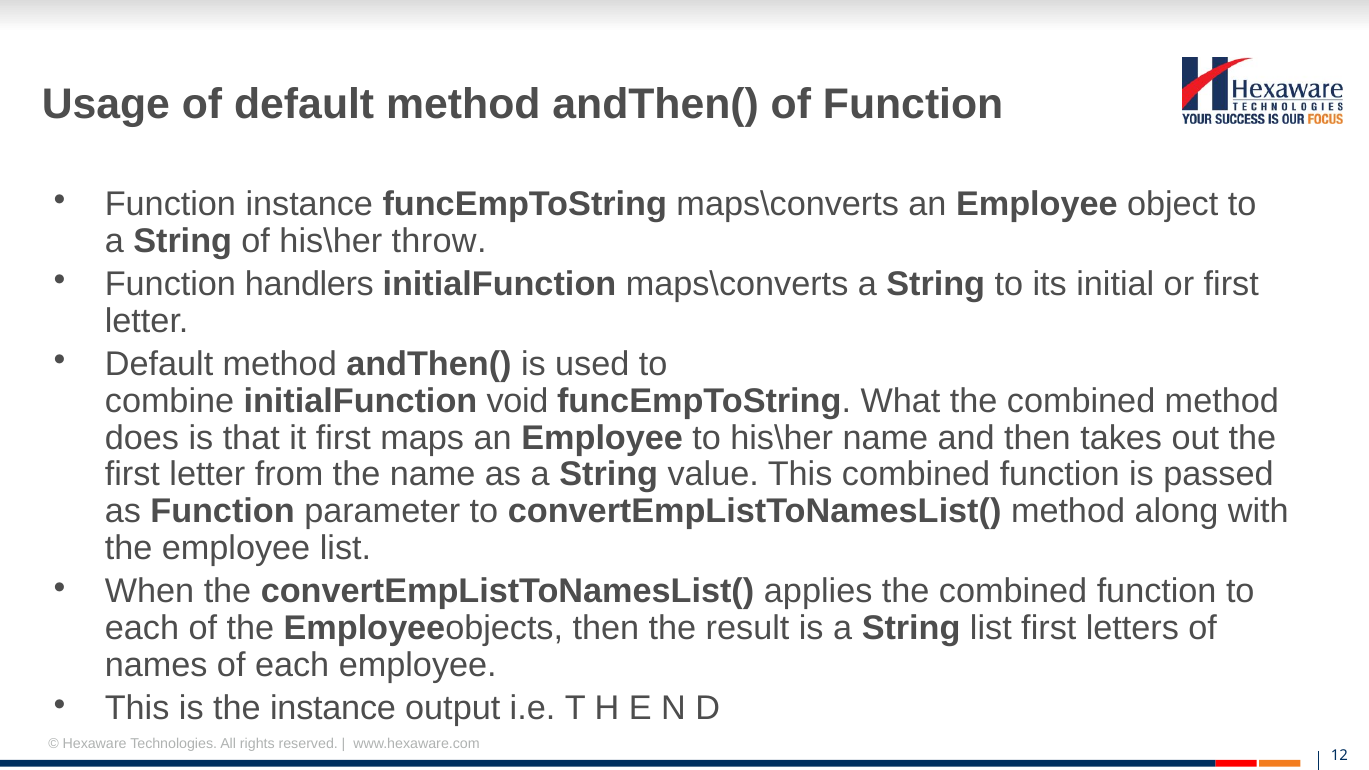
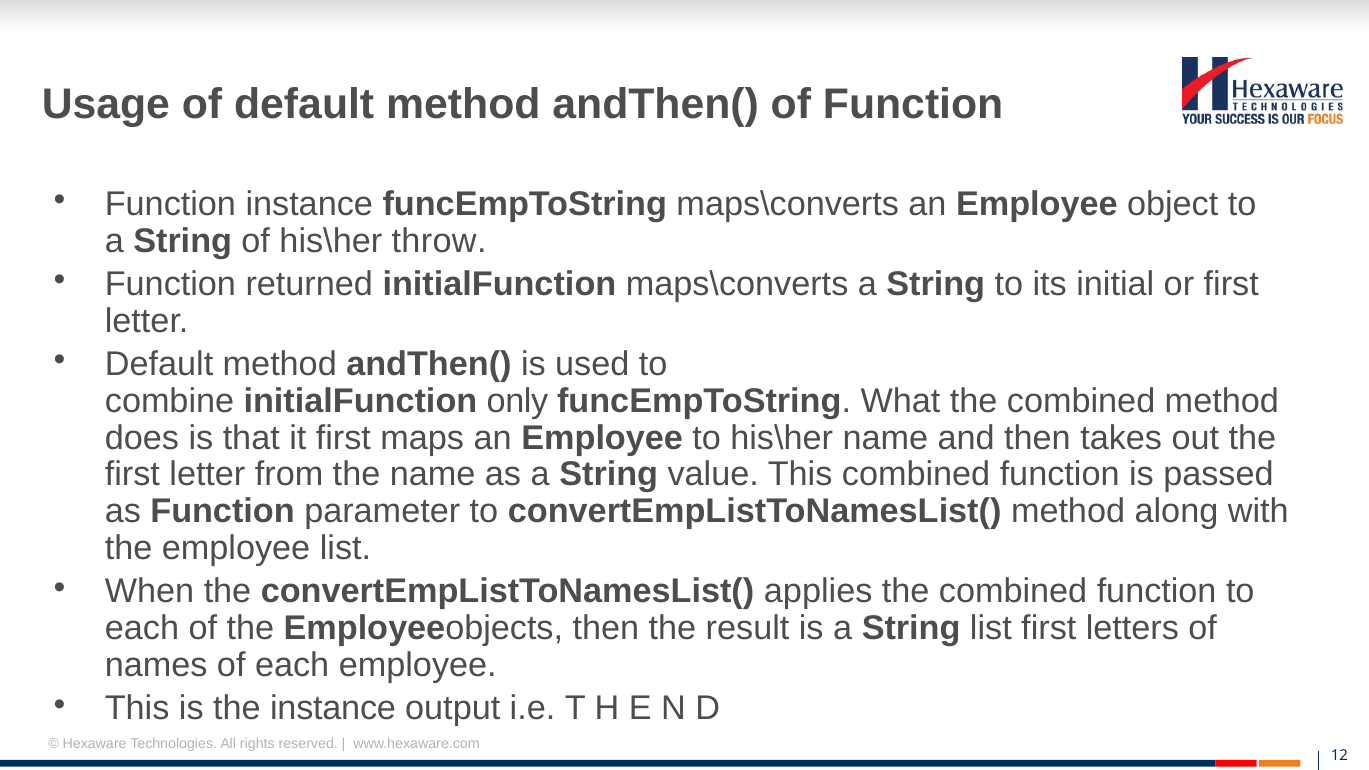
handlers: handlers -> returned (309, 284)
void: void -> only (517, 401)
